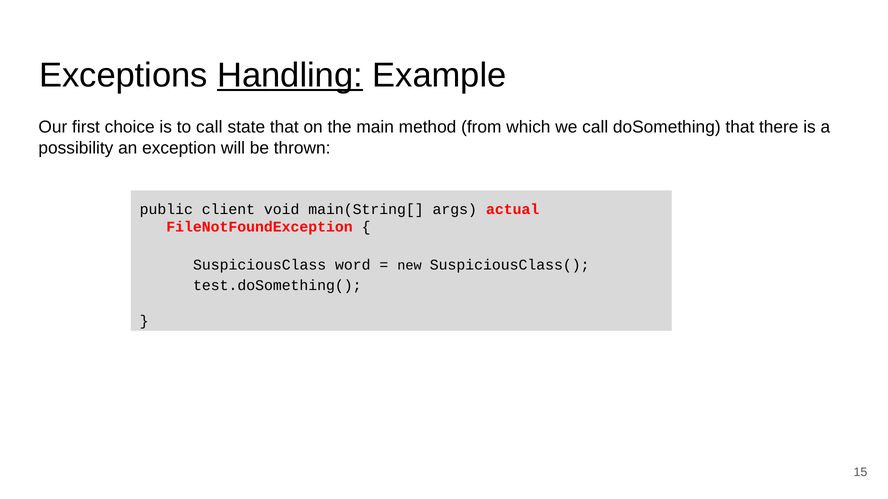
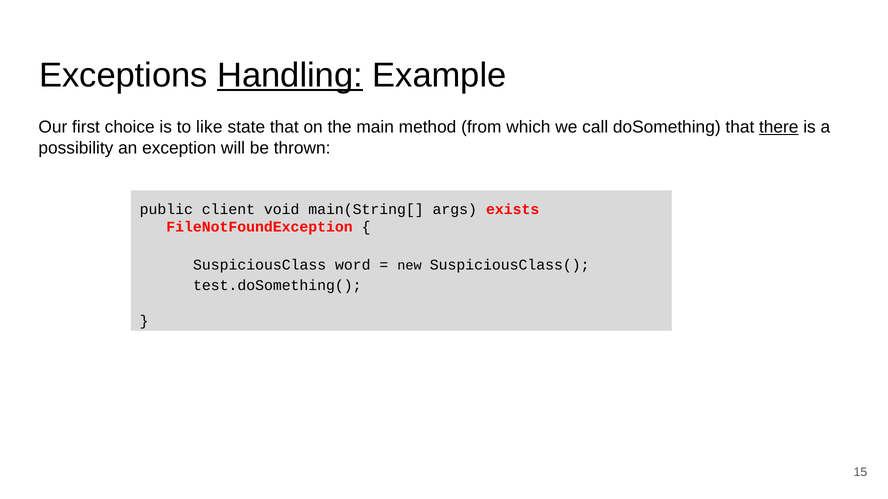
to call: call -> like (209, 127)
there underline: none -> present (779, 127)
actual: actual -> exists (513, 209)
